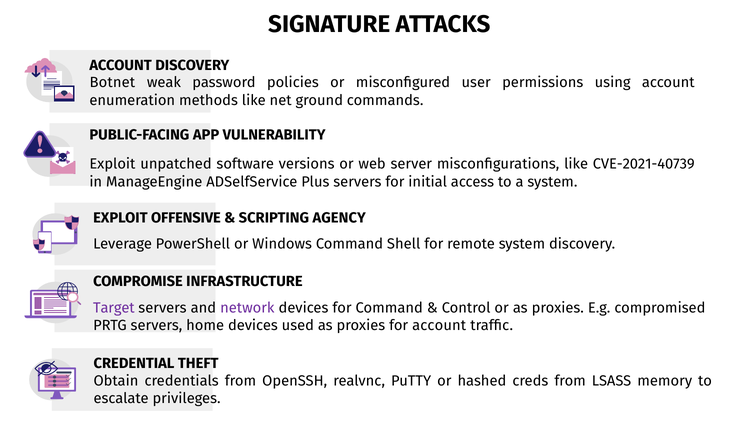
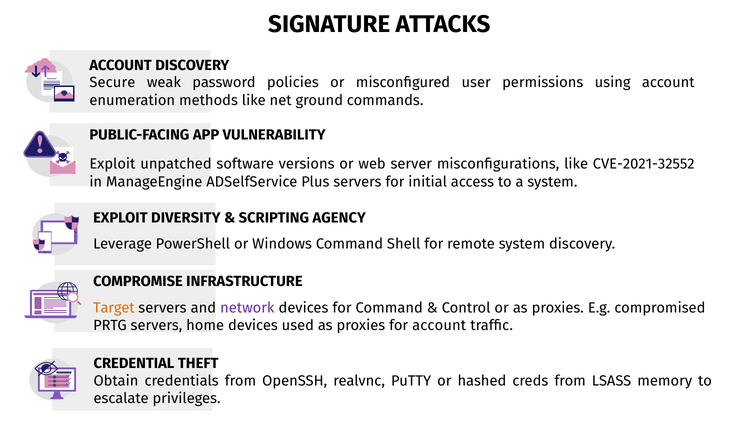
Botnet: Botnet -> Secure (112, 83)
CVE-2021-40739: CVE-2021-40739 -> CVE-2021-32552 (644, 164)
OFFENSIVE: OFFENSIVE -> DIVERSITY (186, 218)
Target colour: purple -> orange (114, 308)
